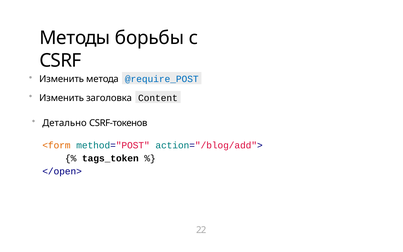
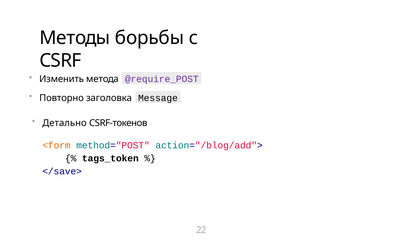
@require_POST colour: blue -> purple (162, 79)
Изменить: Изменить -> Повторно (62, 98)
Content: Content -> Message (158, 98)
</open>: </open> -> </save> (62, 171)
